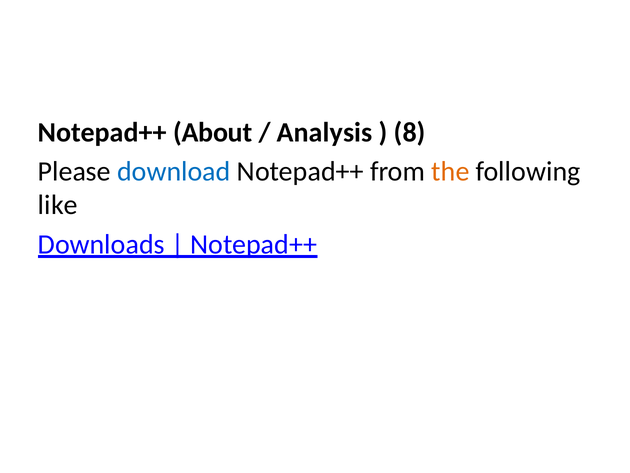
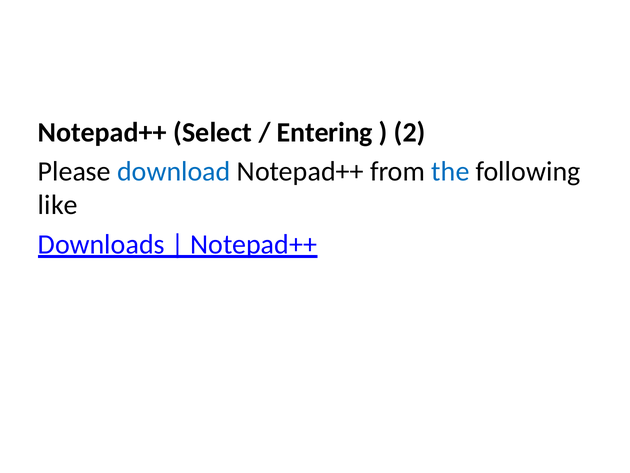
About: About -> Select (213, 132)
Analysis: Analysis -> Entering (325, 132)
8: 8 -> 2 (410, 132)
the colour: orange -> blue (450, 171)
